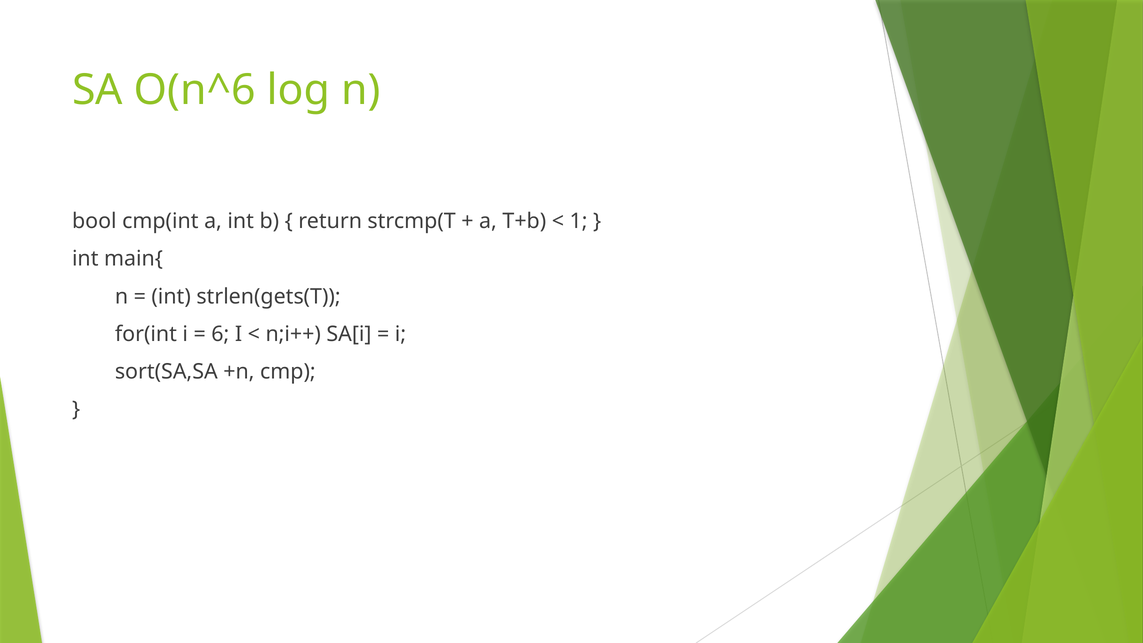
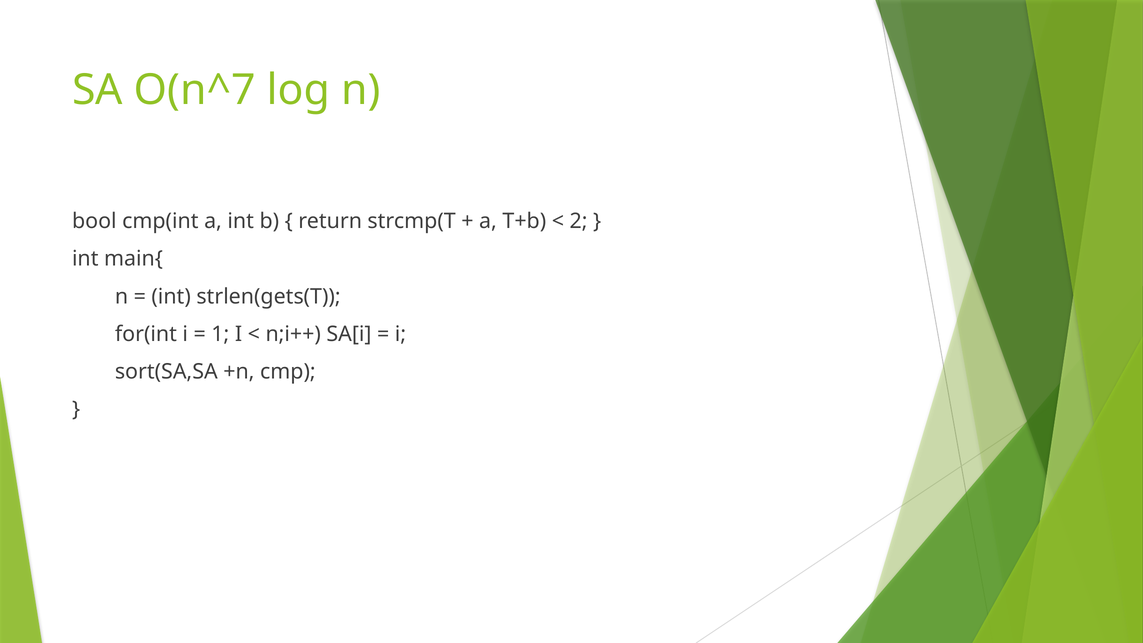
O(n^6: O(n^6 -> O(n^7 (195, 90)
1: 1 -> 2 (579, 221)
6: 6 -> 1 (220, 334)
